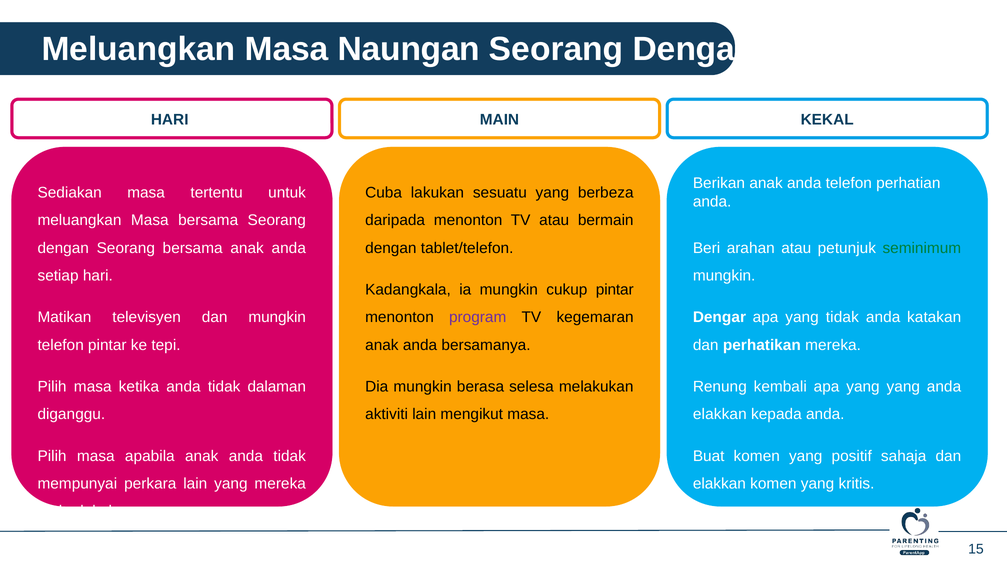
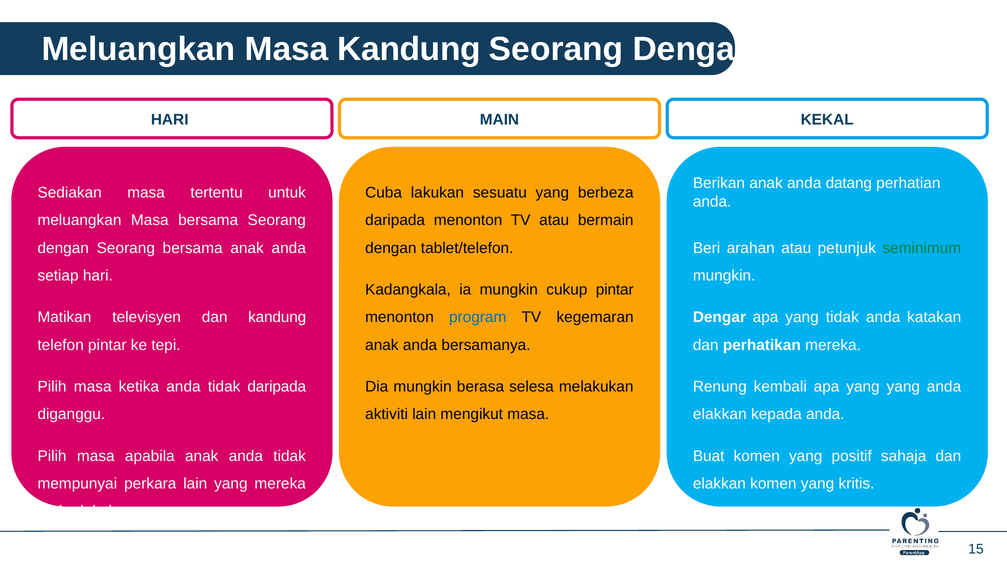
Masa Naungan: Naungan -> Kandung (409, 49)
anda telefon: telefon -> datang (849, 183)
dan mungkin: mungkin -> kandung (277, 318)
program colour: purple -> blue (478, 318)
tidak dalaman: dalaman -> daripada (277, 387)
